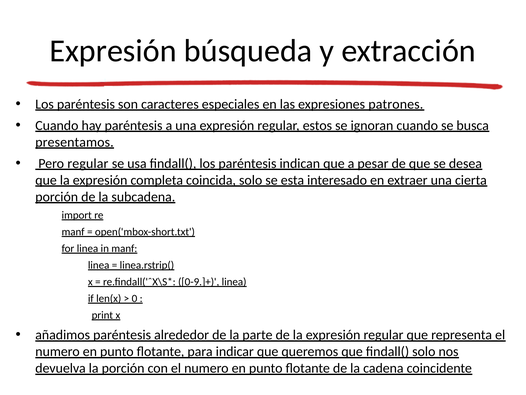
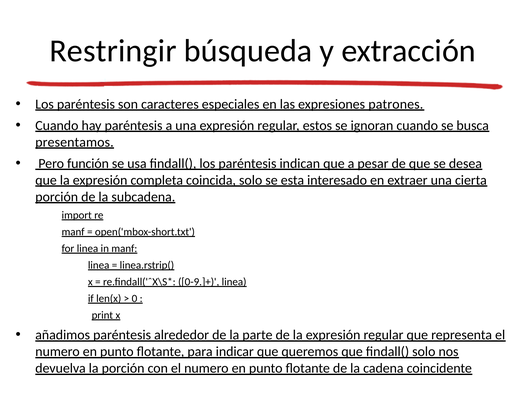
Expresión: Expresión -> Restringir (113, 51)
Pero regular: regular -> función (88, 163)
